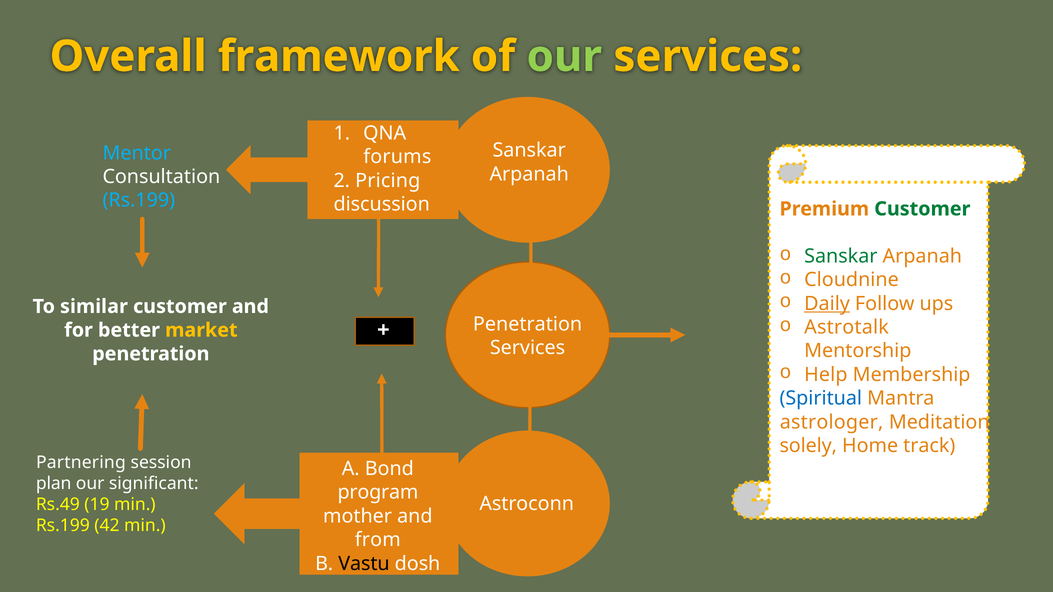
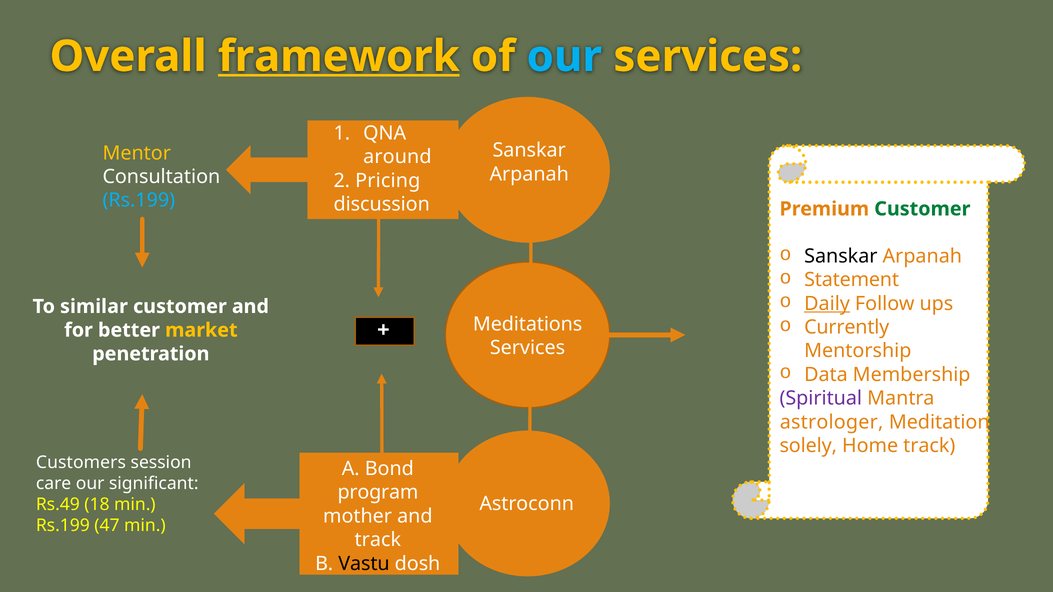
framework underline: none -> present (339, 57)
our colour: light green -> light blue (564, 57)
Mentor colour: light blue -> yellow (137, 153)
forums: forums -> around (397, 157)
Sanskar colour: green -> black (841, 256)
Cloudnine: Cloudnine -> Statement (852, 280)
Astrotalk: Astrotalk -> Currently (847, 327)
Penetration: Penetration -> Meditations (528, 324)
Help: Help -> Data (826, 375)
Spiritual colour: blue -> purple (821, 399)
Partnering: Partnering -> Customers (81, 462)
plan: plan -> care (54, 484)
19: 19 -> 18 (97, 505)
42: 42 -> 47 (107, 526)
from: from -> track (378, 540)
